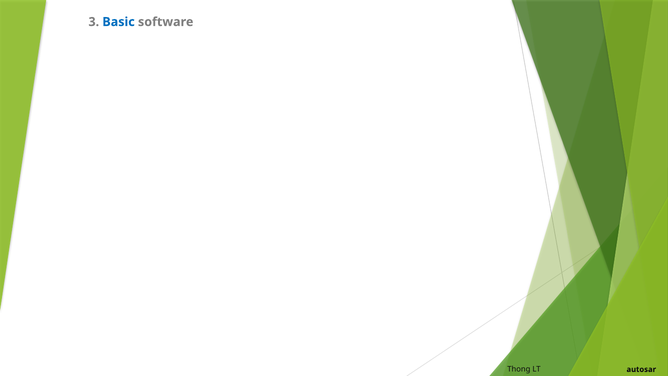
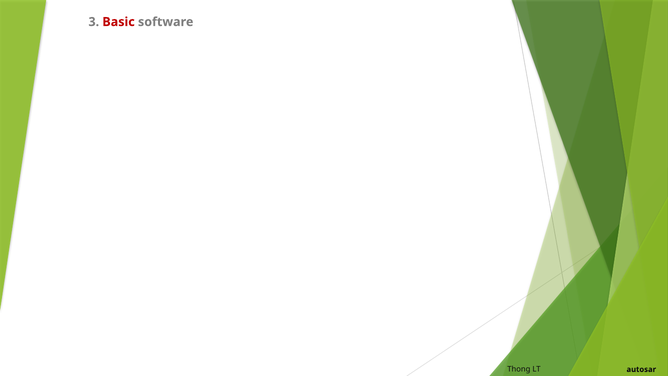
Basic colour: blue -> red (119, 22)
